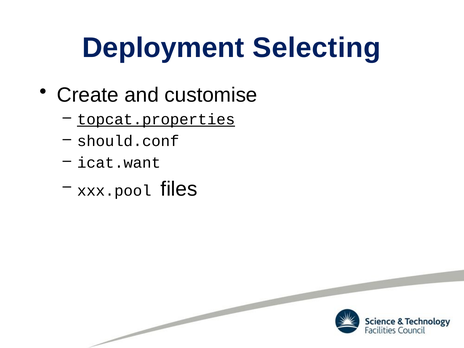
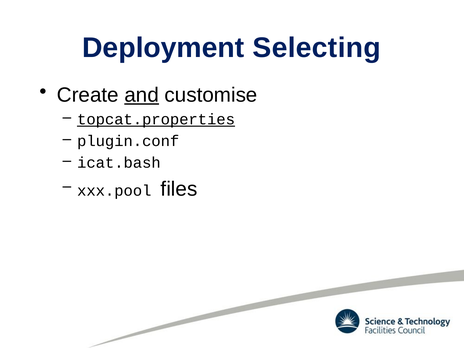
and underline: none -> present (142, 95)
should.conf: should.conf -> plugin.conf (128, 141)
icat.want: icat.want -> icat.bash (119, 163)
